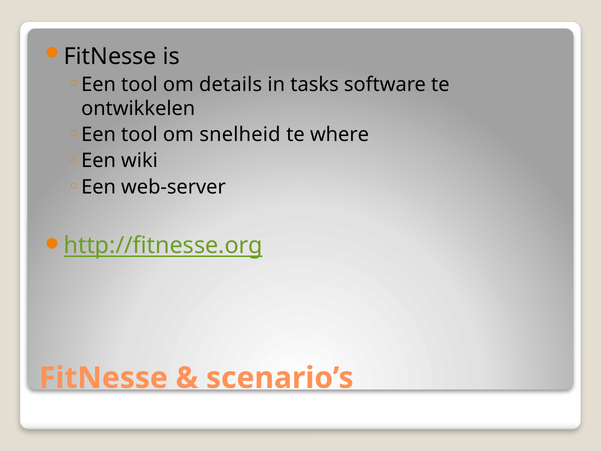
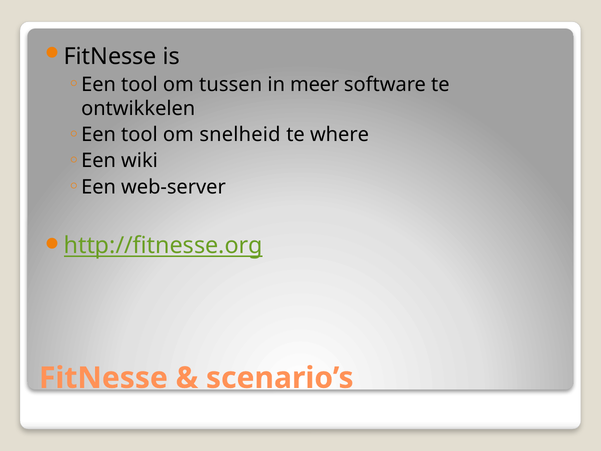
details: details -> tussen (231, 84)
tasks: tasks -> meer (315, 84)
